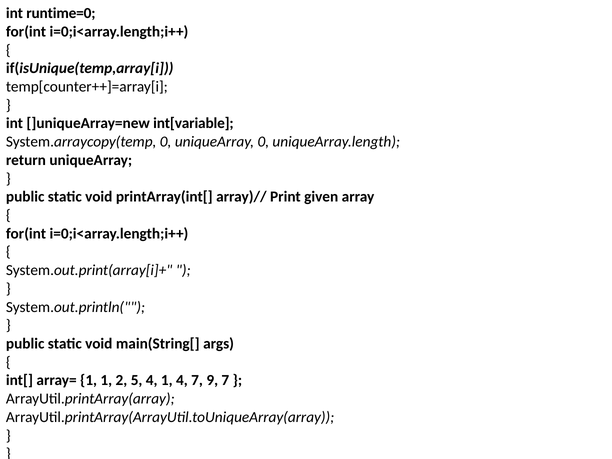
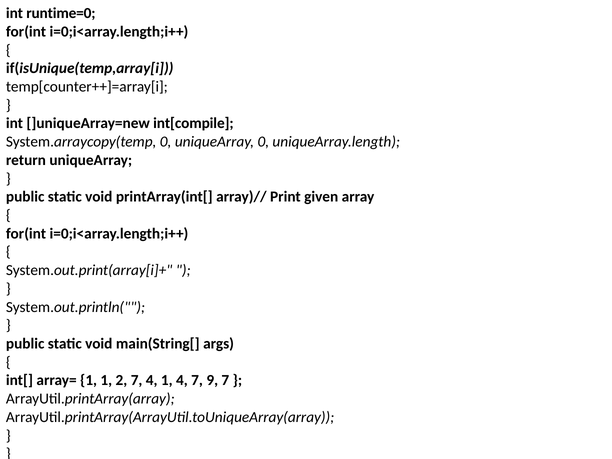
int[variable: int[variable -> int[compile (193, 123)
2 5: 5 -> 7 (137, 380)
